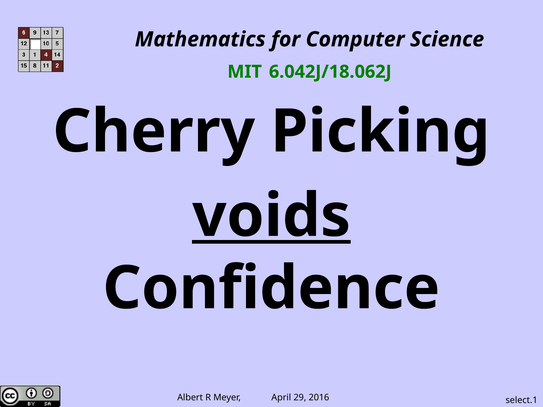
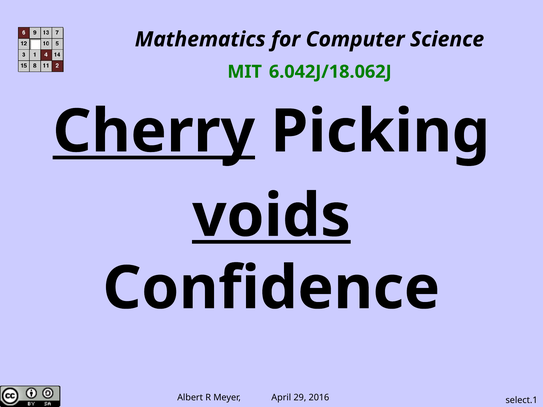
Cherry underline: none -> present (154, 132)
